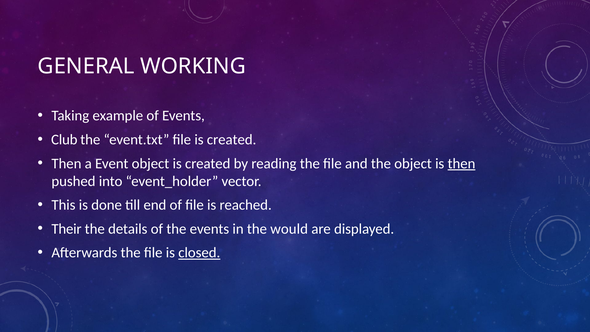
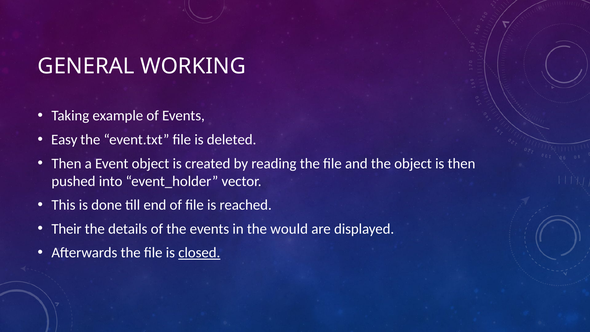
Club: Club -> Easy (64, 140)
file is created: created -> deleted (232, 140)
then underline: present -> none (461, 163)
